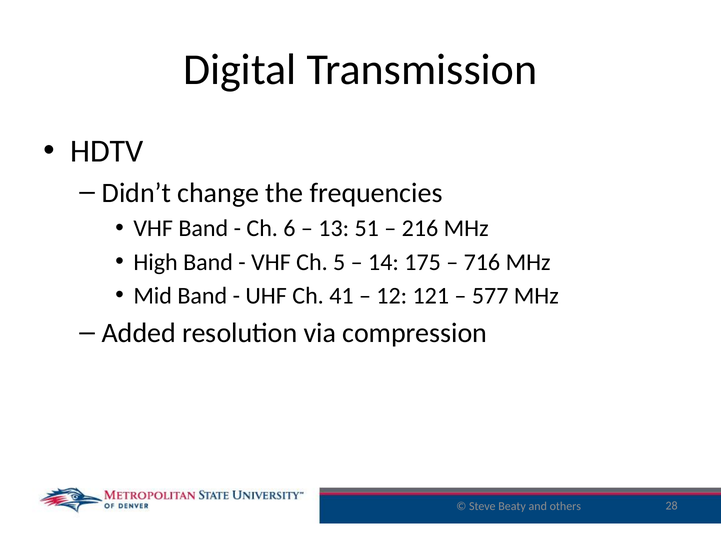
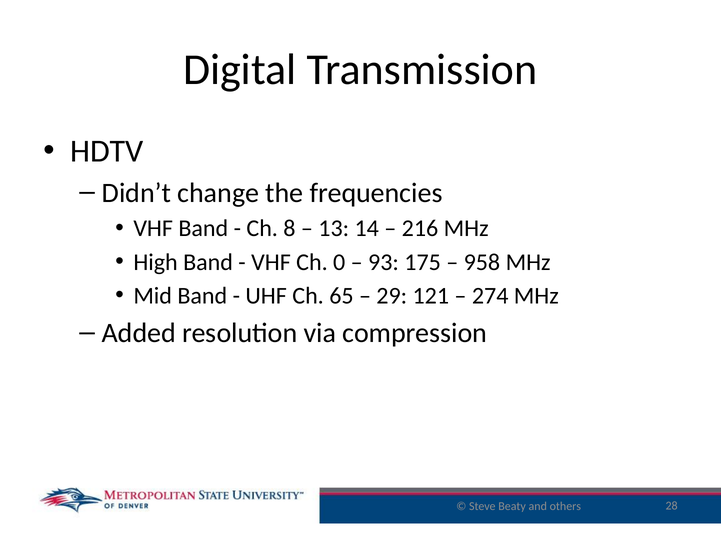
6: 6 -> 8 (289, 228)
51: 51 -> 14 (367, 228)
5: 5 -> 0 (339, 262)
14: 14 -> 93 (384, 262)
716: 716 -> 958 (482, 262)
41: 41 -> 65 (341, 296)
12: 12 -> 29 (392, 296)
577: 577 -> 274 (490, 296)
